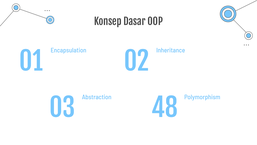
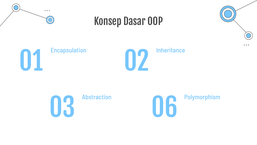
48: 48 -> 06 (164, 108)
